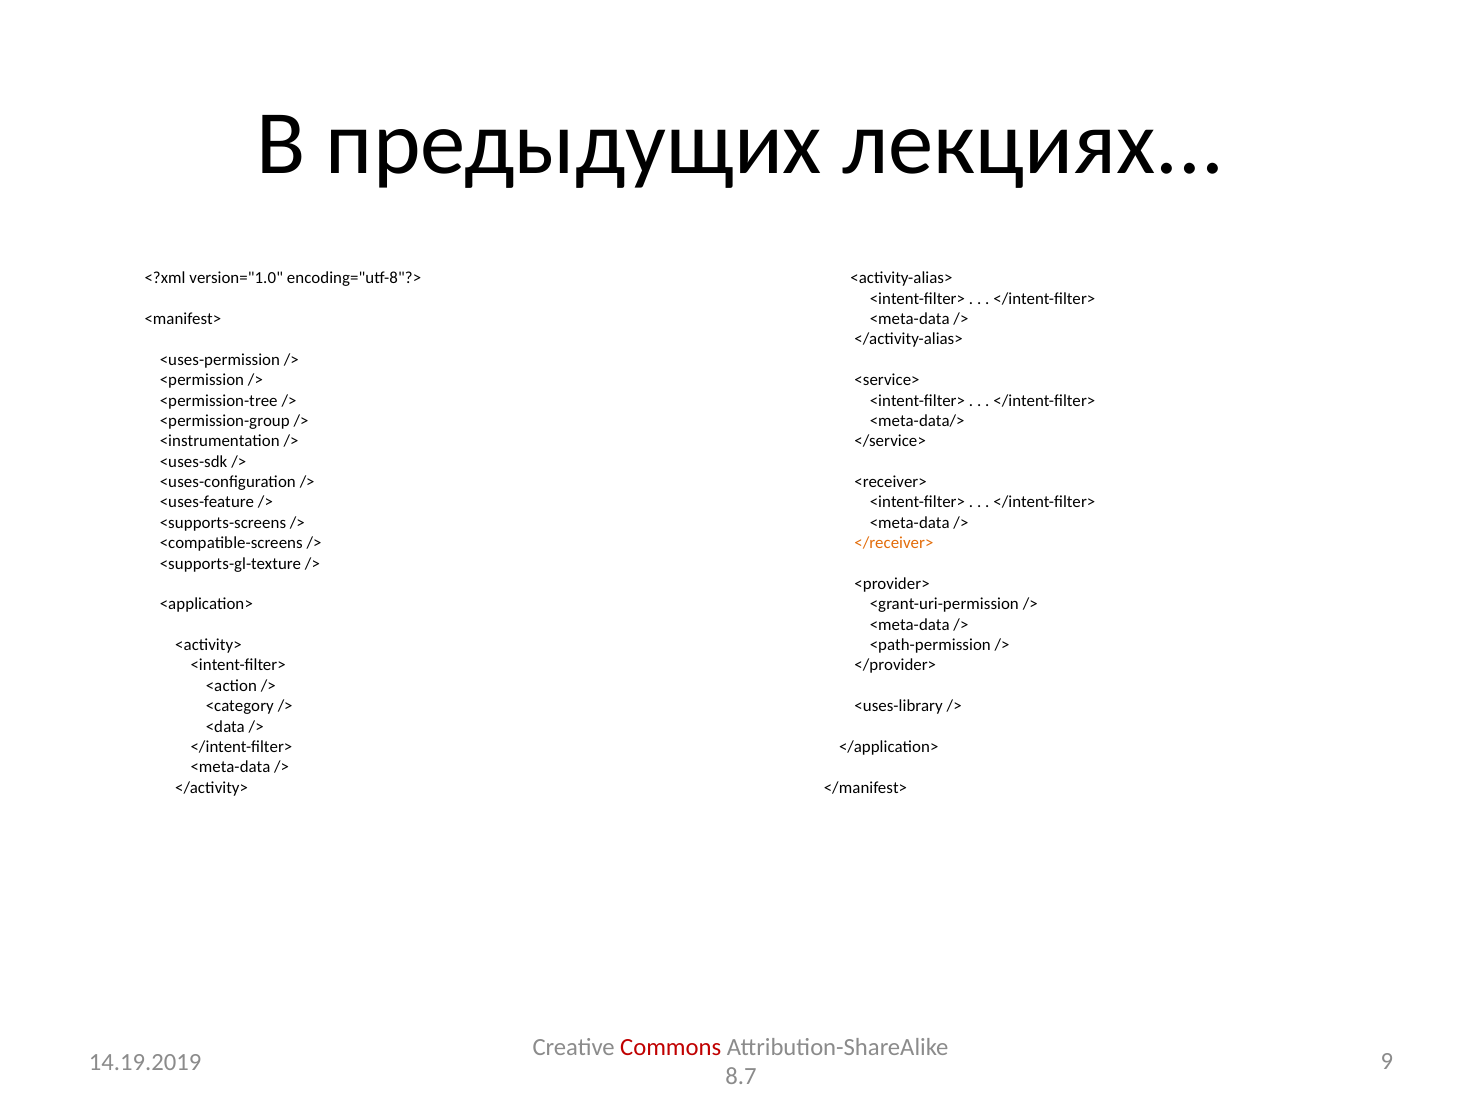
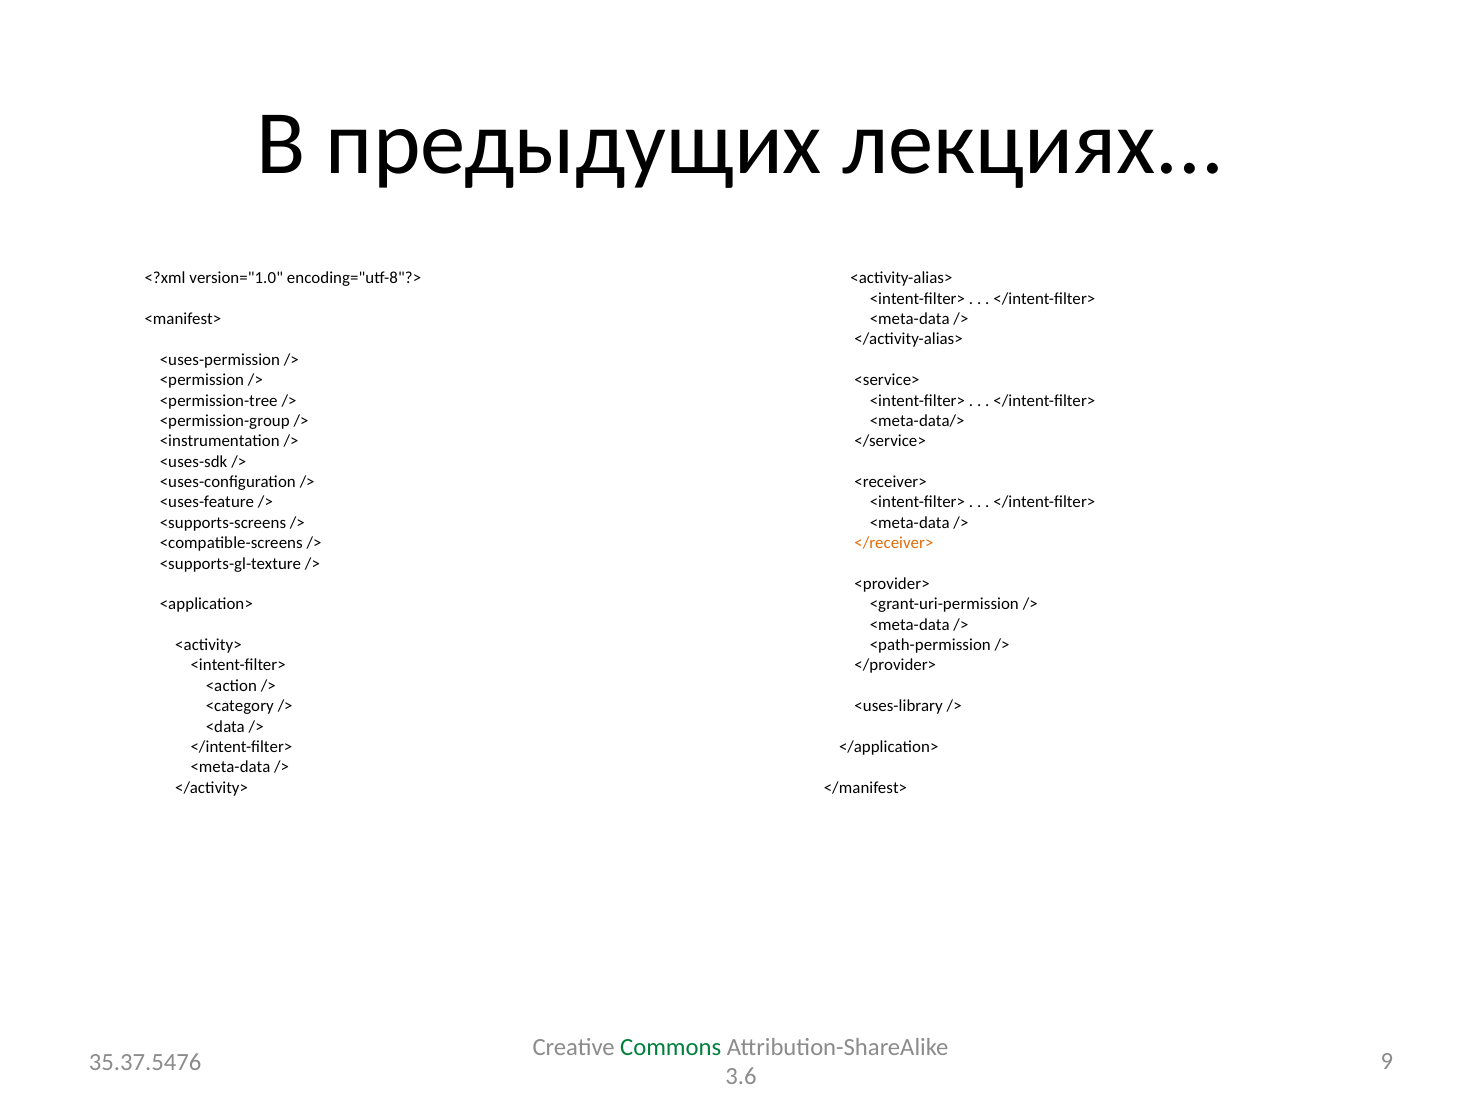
Commons colour: red -> green (671, 1047)
14.19.2019: 14.19.2019 -> 35.37.5476 (145, 1061)
8.7: 8.7 -> 3.6 (741, 1076)
